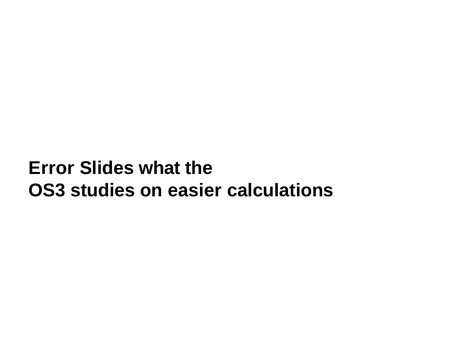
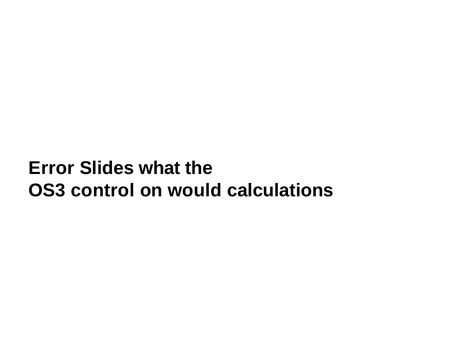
studies: studies -> control (103, 191)
easier: easier -> would (195, 191)
